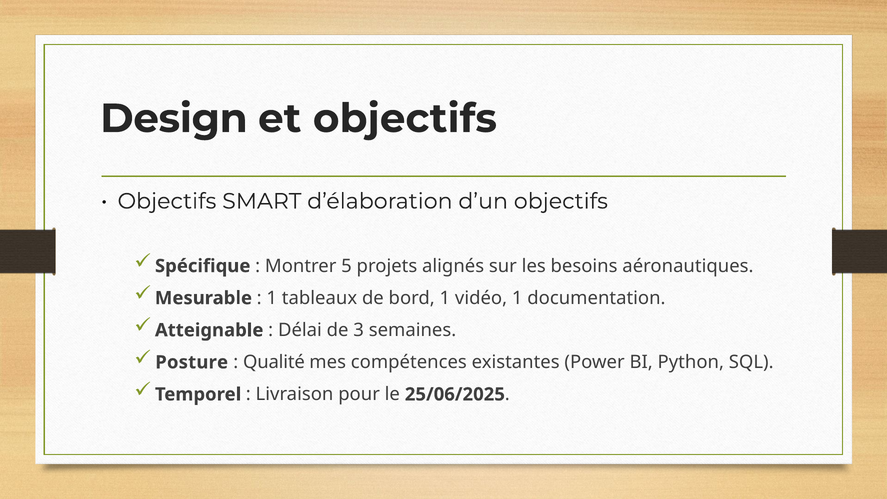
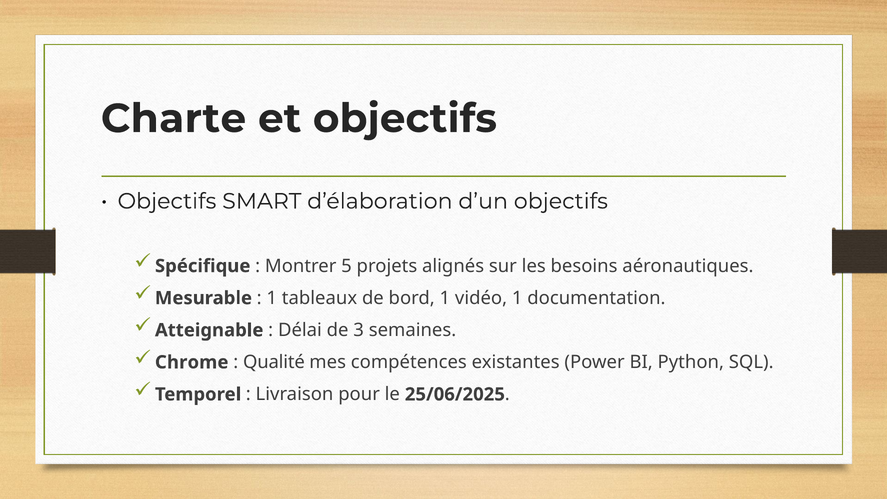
Design: Design -> Charte (174, 119)
Posture: Posture -> Chrome (192, 362)
